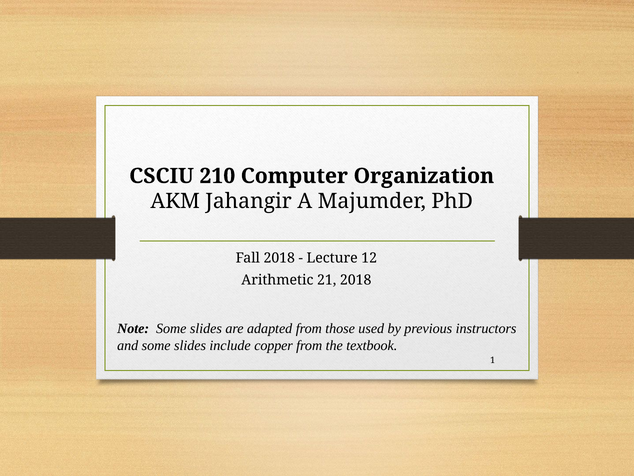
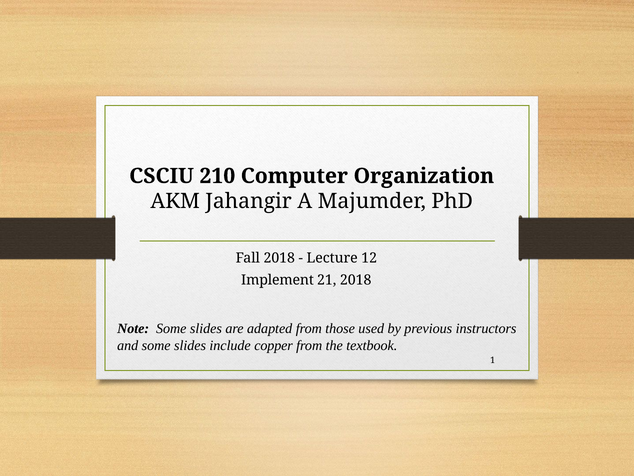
Arithmetic: Arithmetic -> Implement (277, 280)
